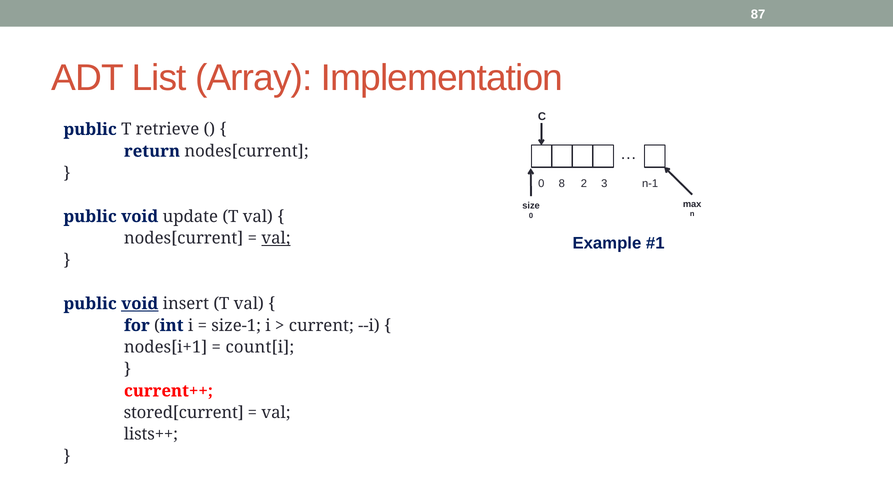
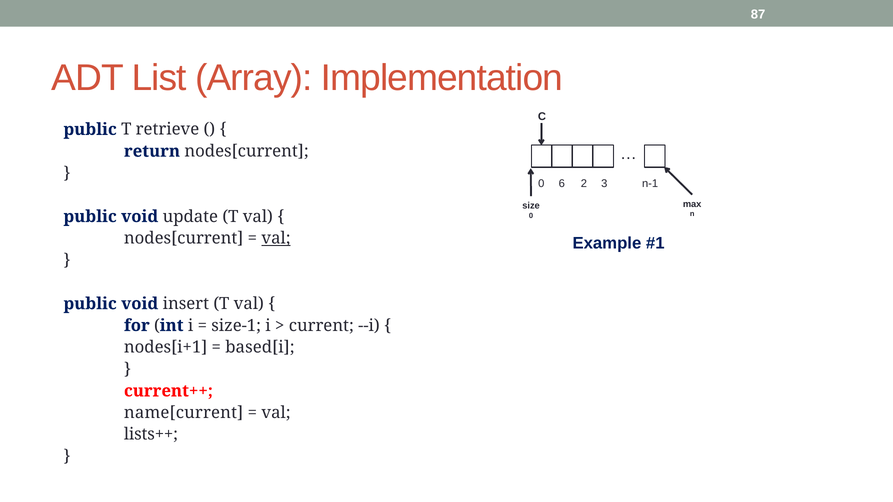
8: 8 -> 6 (562, 184)
void underline: present -> none (140, 304)
count[i: count[i -> based[i (260, 348)
stored[current: stored[current -> name[current (184, 413)
